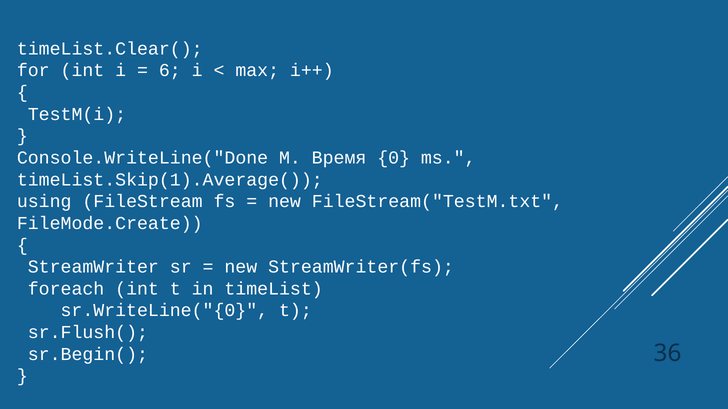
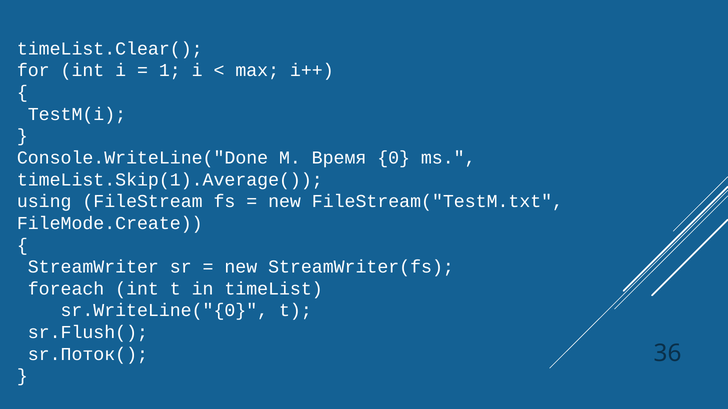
6: 6 -> 1 (170, 71)
sr.Begin(: sr.Begin( -> sr.Поток( (88, 354)
